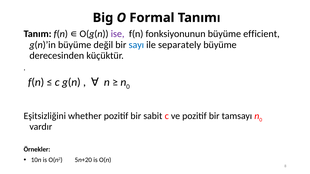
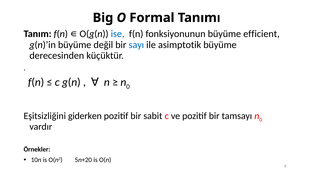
ise colour: purple -> blue (118, 34)
separately: separately -> asimptotik (180, 45)
whether: whether -> giderken (85, 116)
